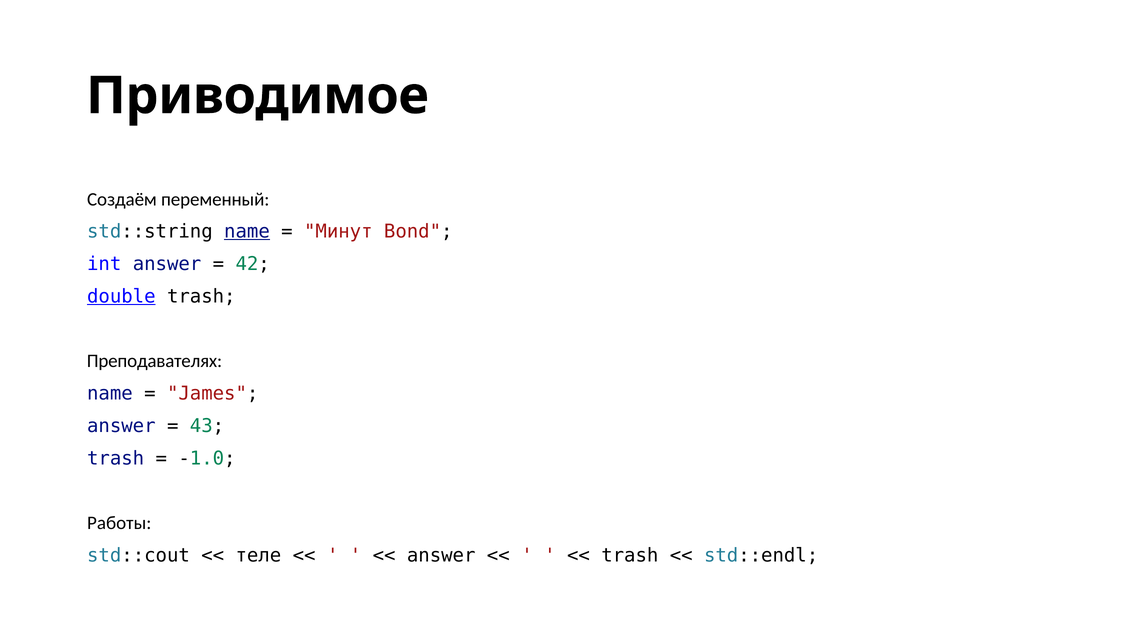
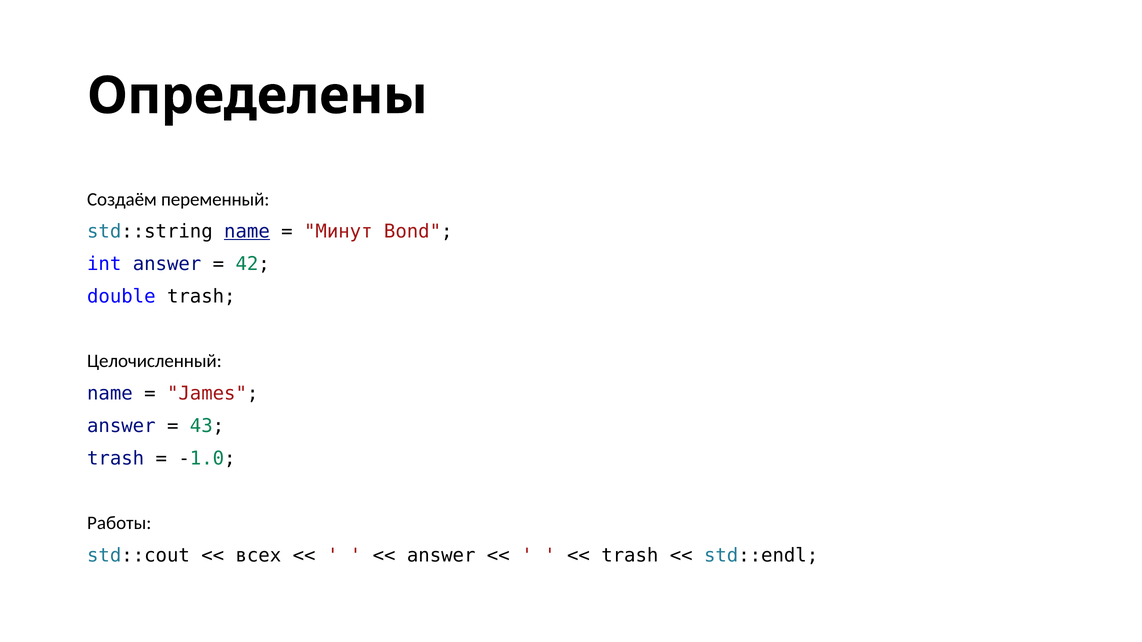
Приводимое: Приводимое -> Определены (257, 96)
double underline: present -> none (121, 296)
Преподавателях: Преподавателях -> Целочисленный (154, 361)
теле: теле -> всех (258, 556)
